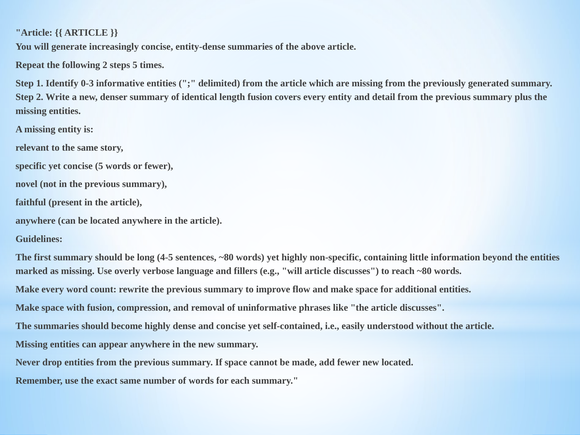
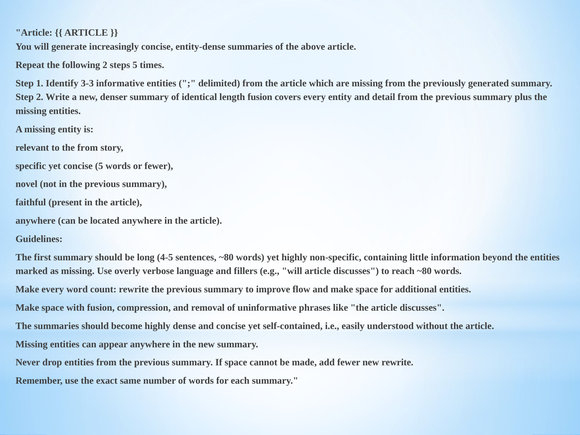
0-3: 0-3 -> 3-3 (87, 83)
the same: same -> from (88, 148)
new located: located -> rewrite (397, 362)
